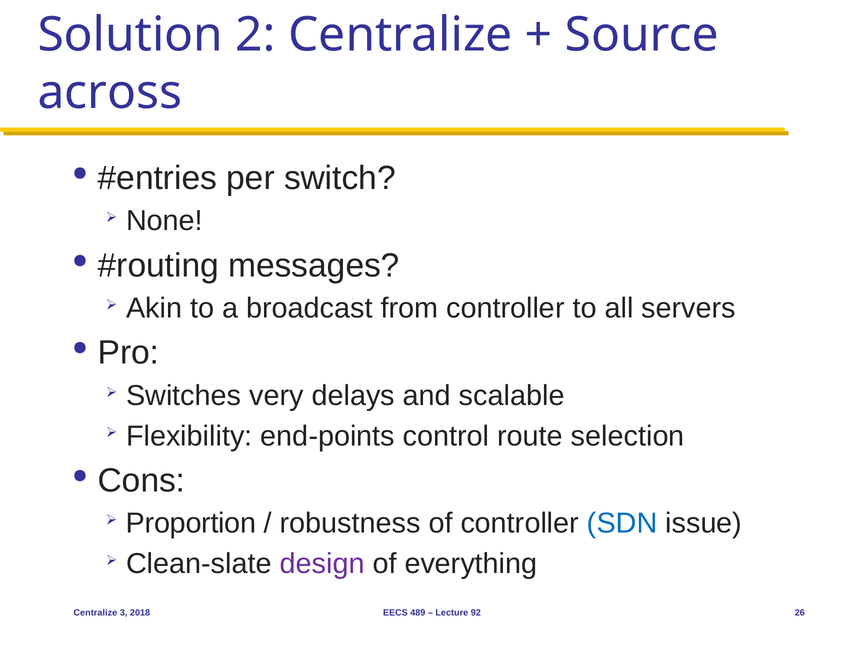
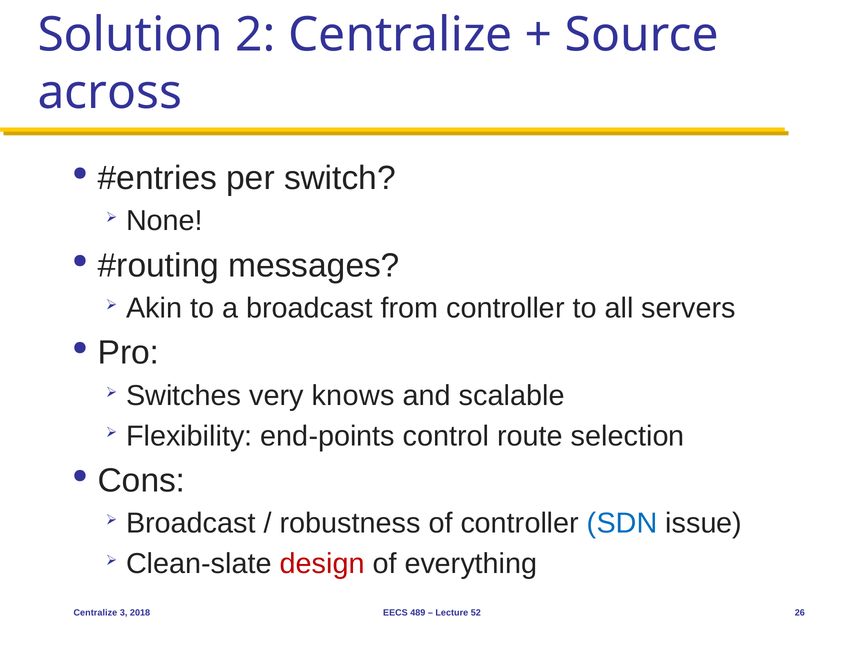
delays: delays -> knows (353, 396)
Proportion: Proportion -> Broadcast (191, 523)
design colour: purple -> red (322, 564)
92: 92 -> 52 (476, 613)
